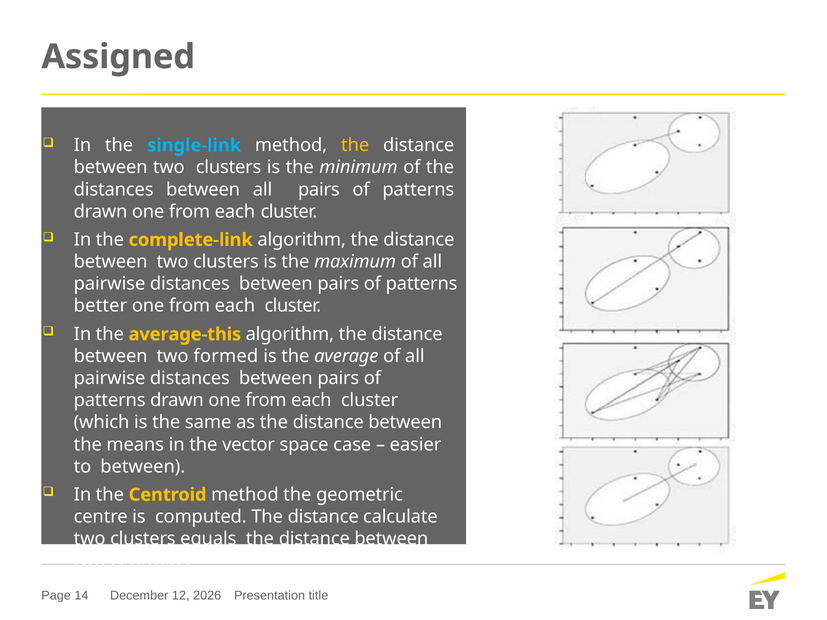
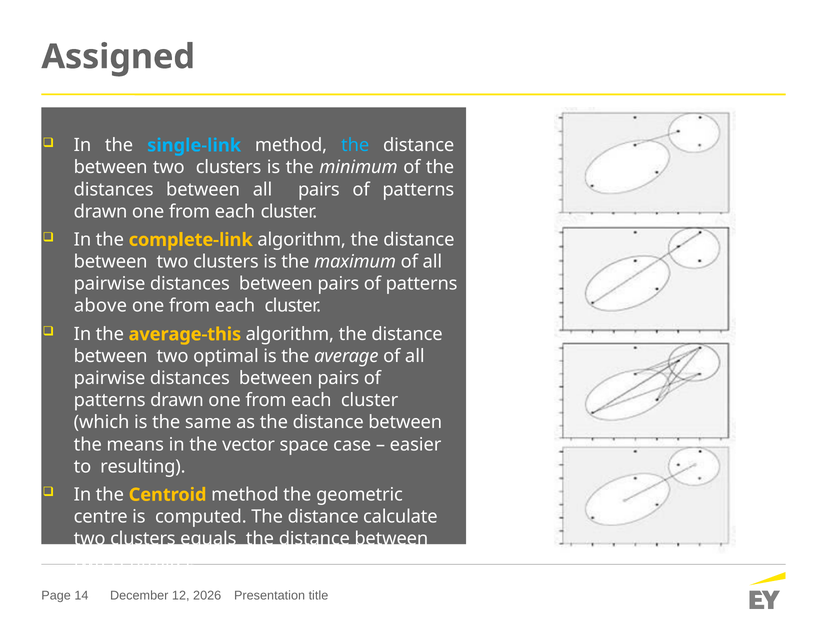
the colour: yellow -> light blue (355, 145)
better: better -> above (100, 306)
formed: formed -> optimal (226, 356)
to between: between -> resulting (143, 467)
